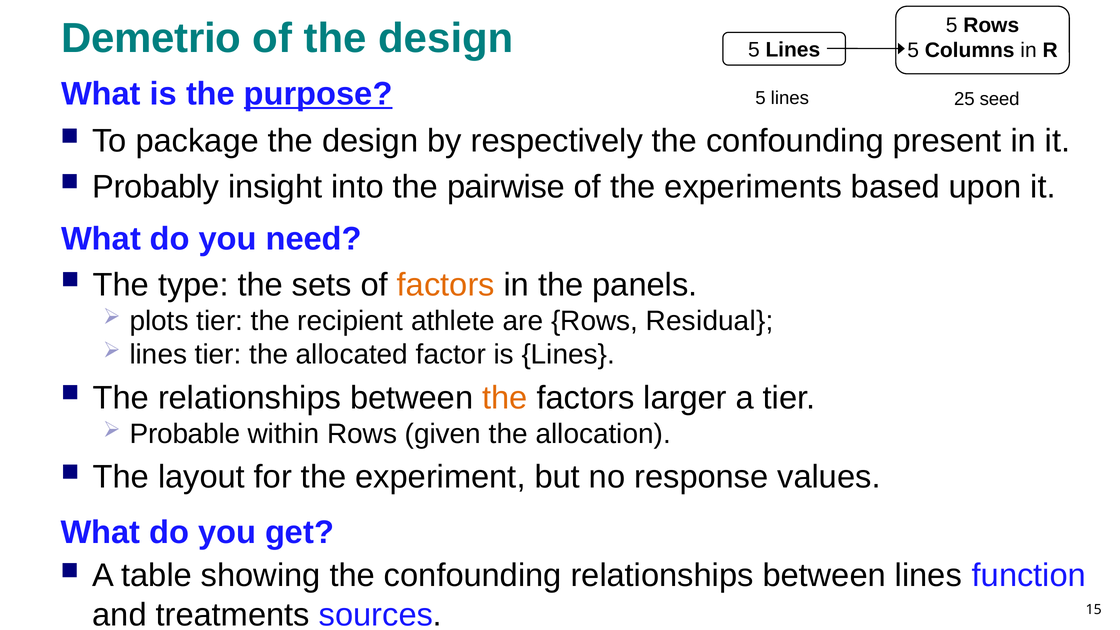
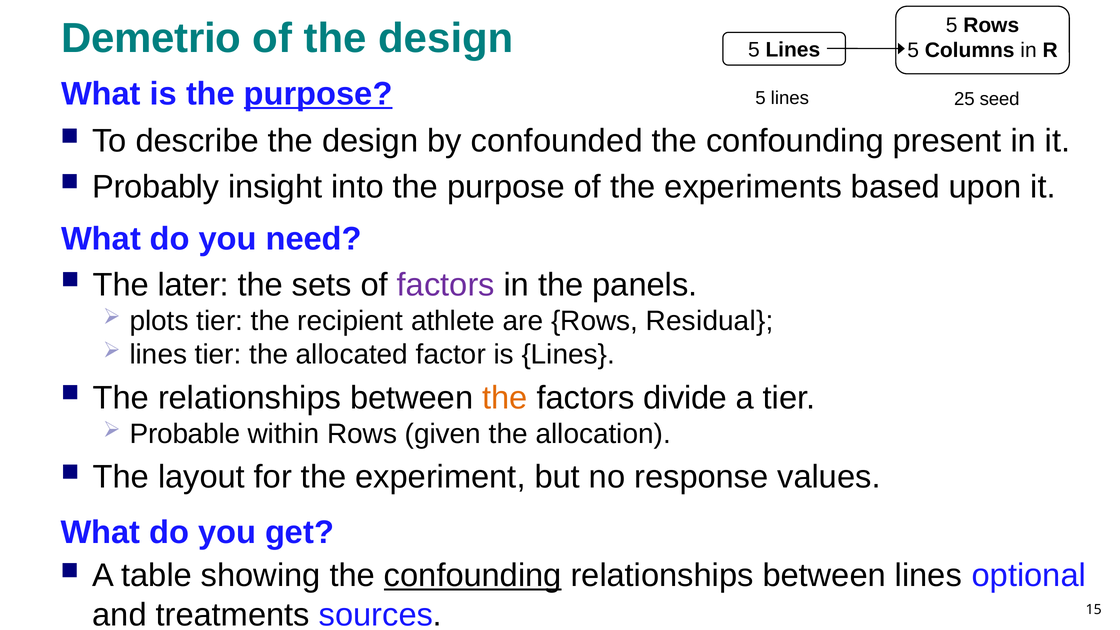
package: package -> describe (197, 141)
respectively: respectively -> confounded (557, 141)
into the pairwise: pairwise -> purpose (506, 187)
type: type -> later (193, 285)
factors colour: orange -> purple (446, 285)
larger: larger -> divide (685, 398)
confounding underline: none -> present (473, 576)
function: function -> optional (1029, 576)
